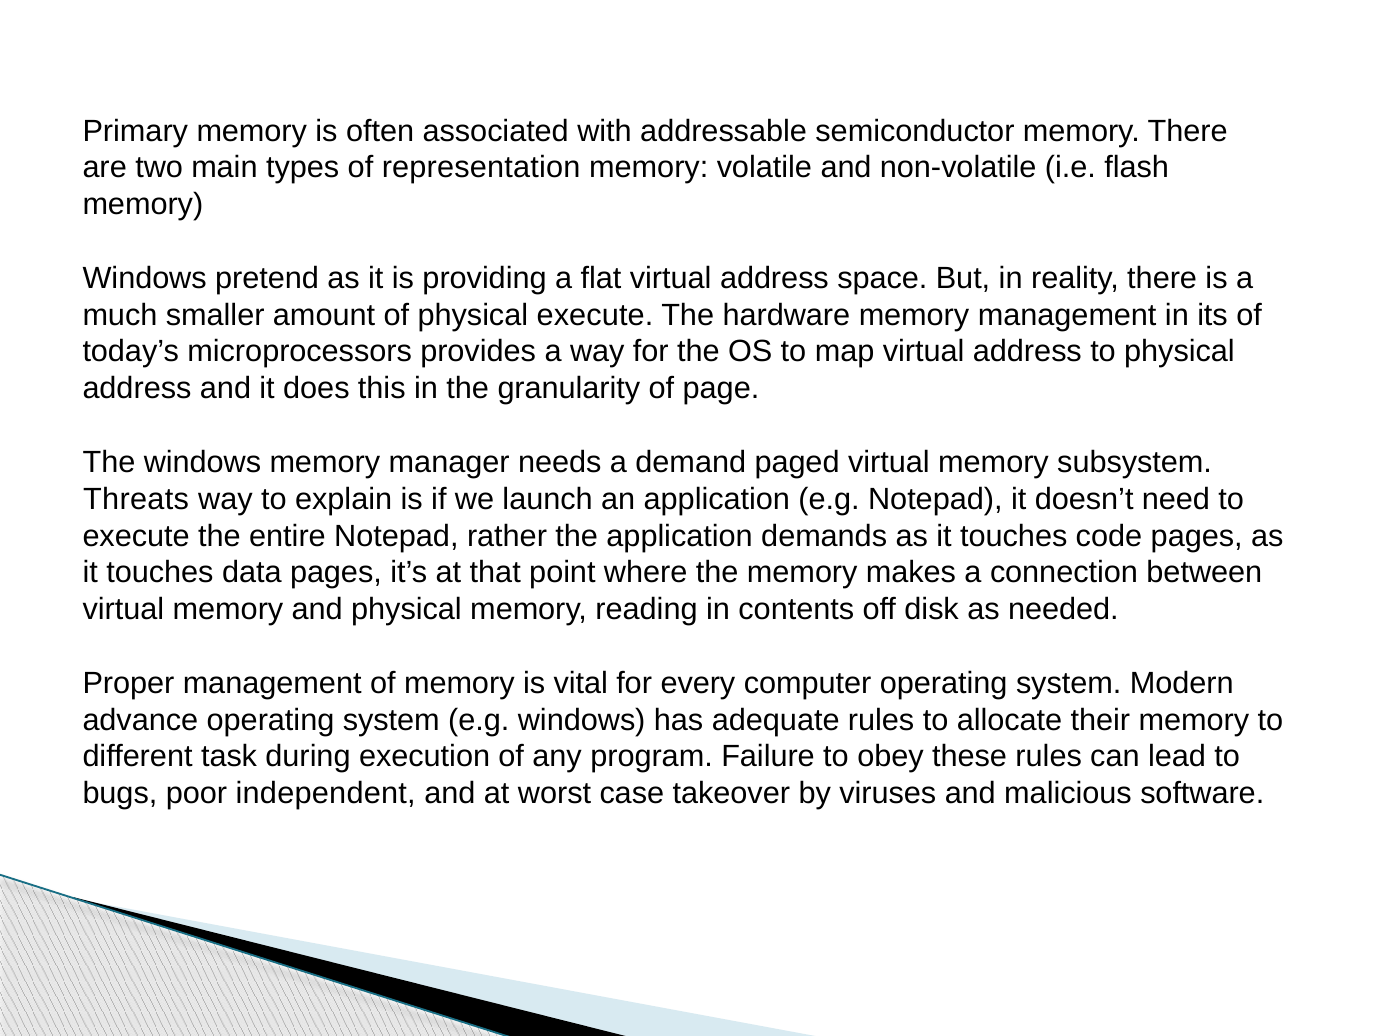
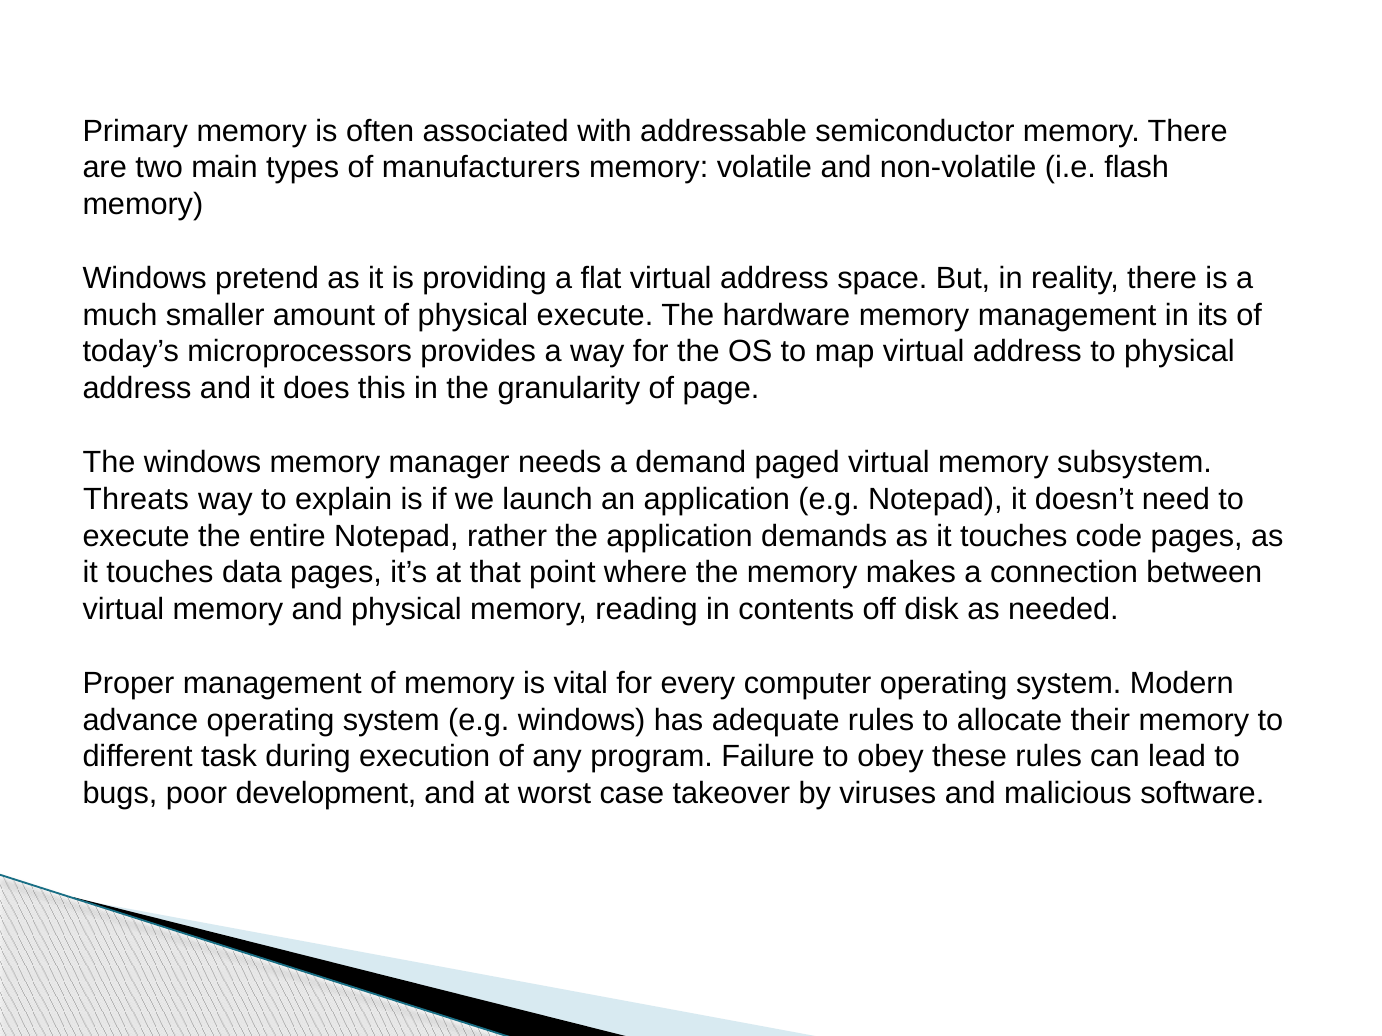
representation: representation -> manufacturers (481, 168)
independent: independent -> development (326, 794)
